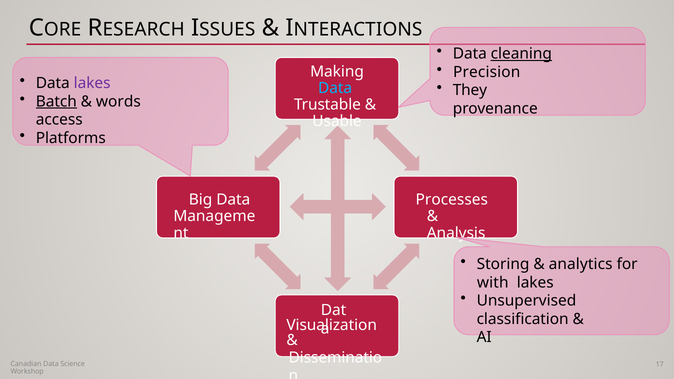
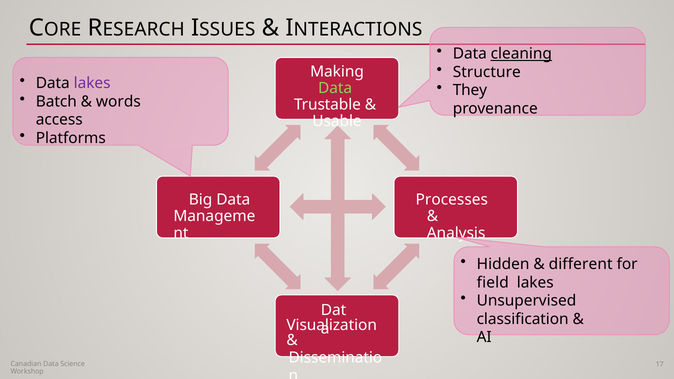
Precision: Precision -> Structure (487, 72)
Data colour: light blue -> light green (335, 88)
Batch underline: present -> none (56, 101)
Storing: Storing -> Hidden (503, 264)
analytics: analytics -> different (581, 264)
with: with -> field (493, 283)
